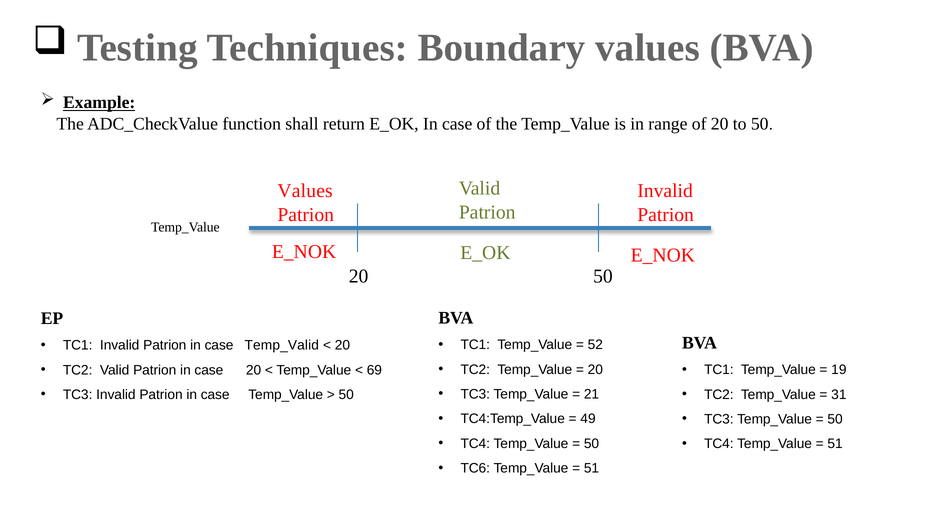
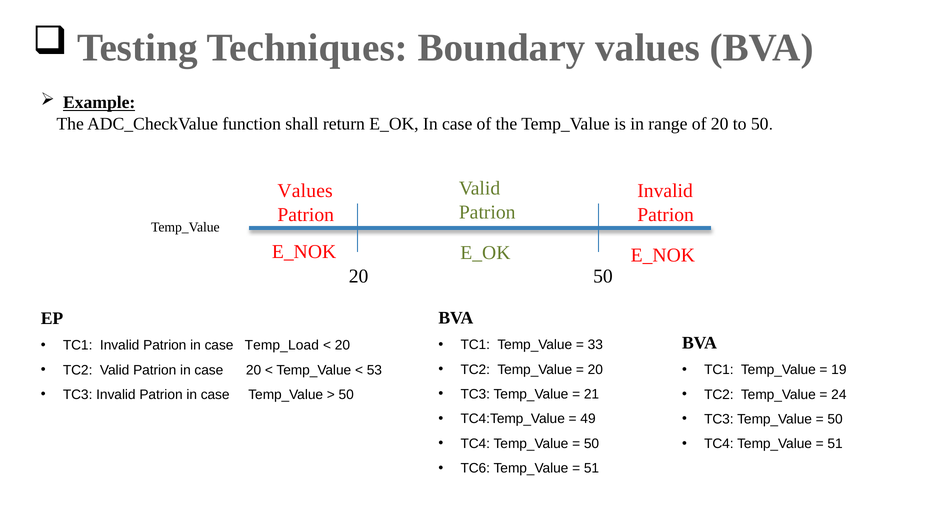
52: 52 -> 33 (595, 345)
Temp_Valid: Temp_Valid -> Temp_Load (282, 345)
69: 69 -> 53 (374, 370)
31: 31 -> 24 (839, 394)
